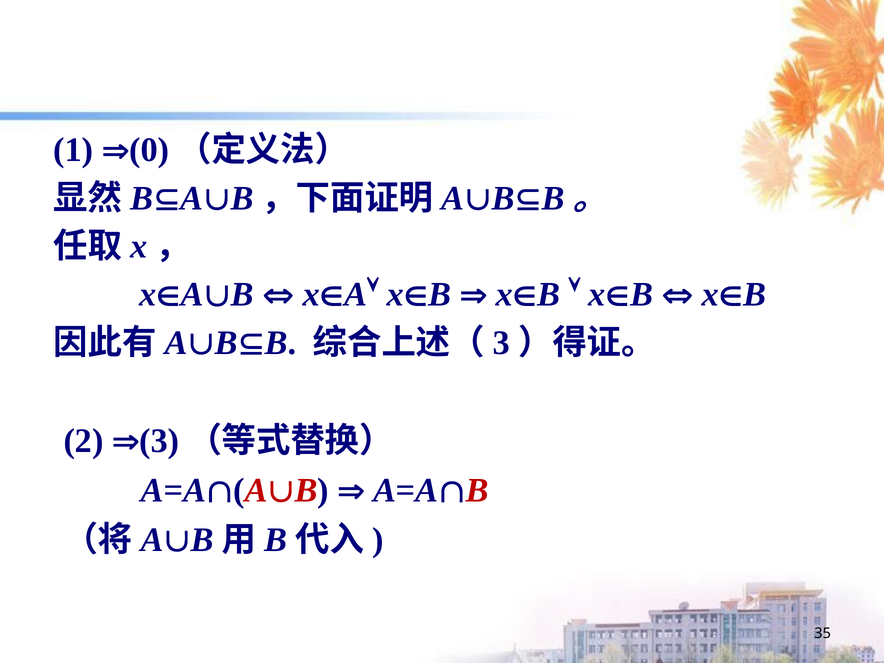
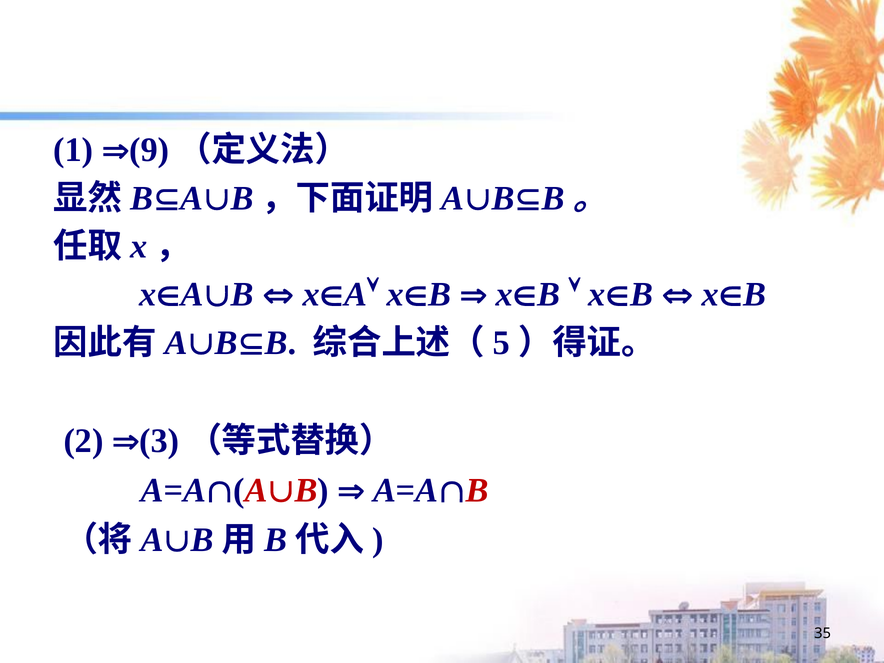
0: 0 -> 9 (149, 150)
3: 3 -> 5 (501, 343)
